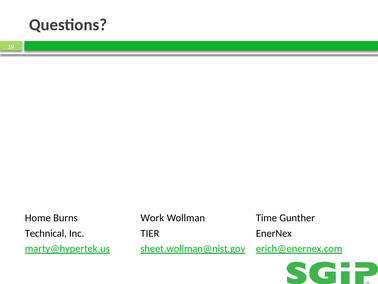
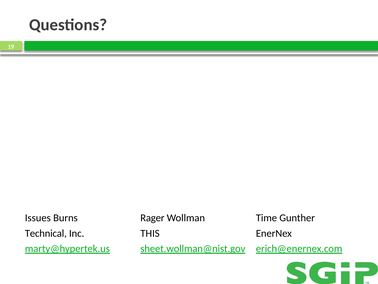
Home: Home -> Issues (38, 218)
Work: Work -> Rager (152, 218)
TIER: TIER -> THIS (150, 233)
